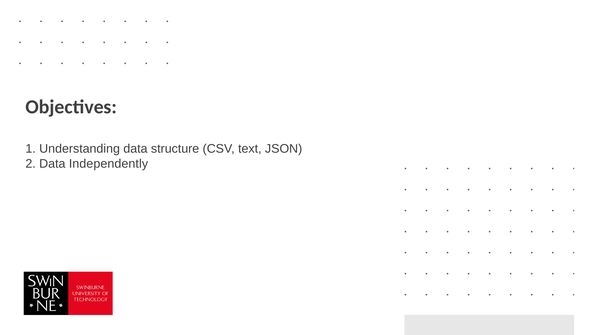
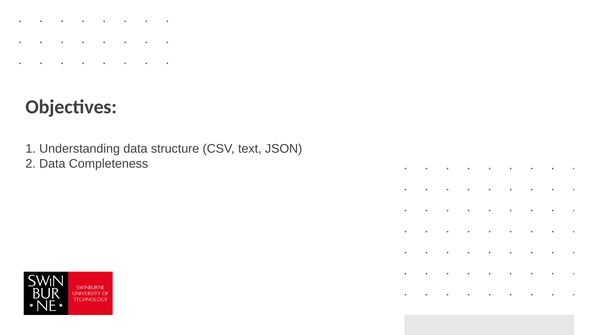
Independently: Independently -> Completeness (109, 164)
